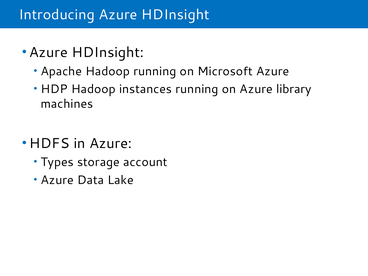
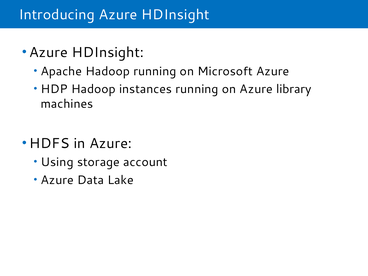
Types: Types -> Using (57, 162)
